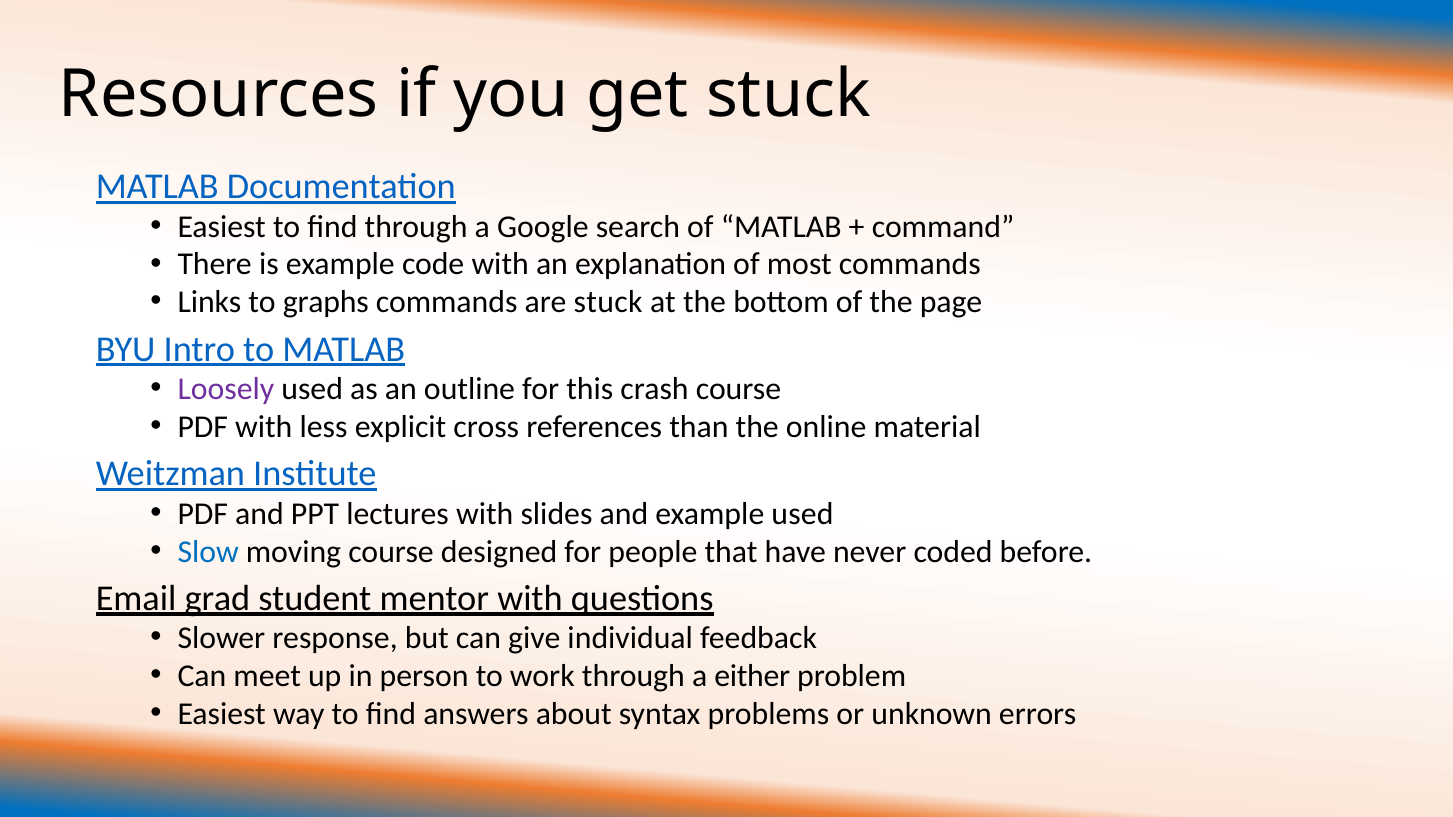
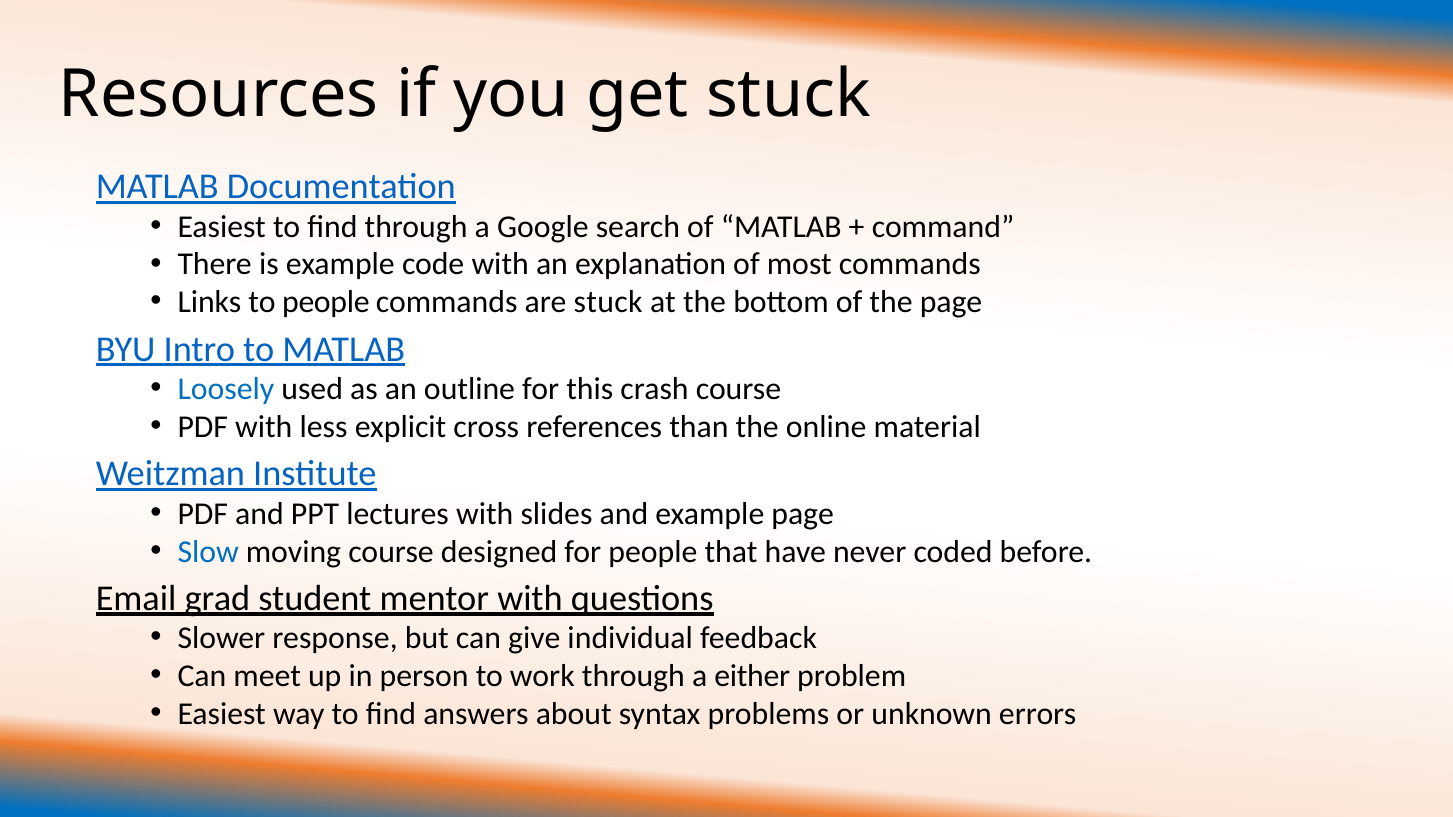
to graphs: graphs -> people (326, 302)
Loosely colour: purple -> blue (226, 389)
example used: used -> page (803, 514)
